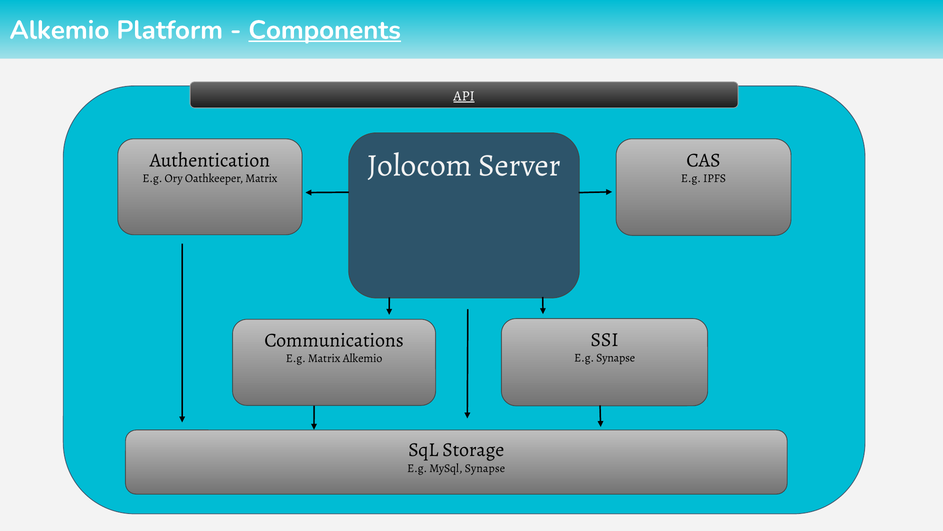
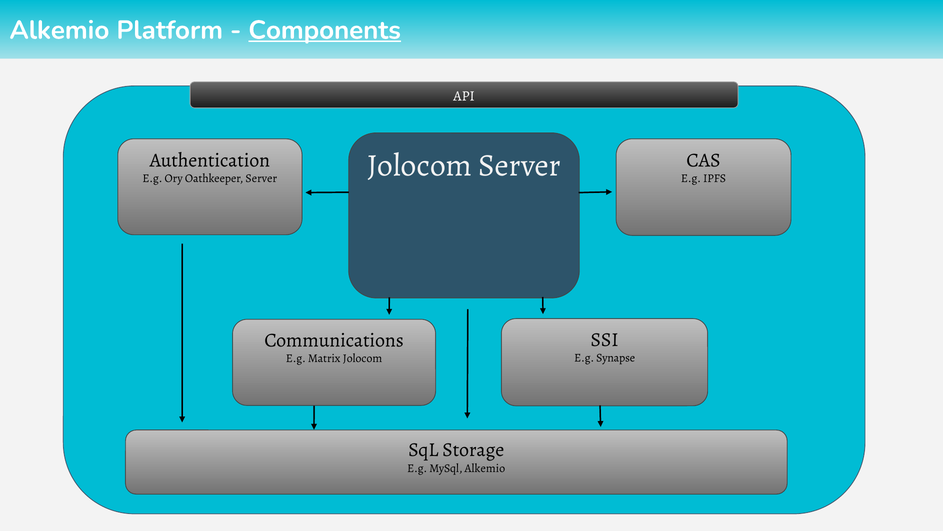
API underline: present -> none (464, 96)
Oathkeeper Matrix: Matrix -> Server (261, 178)
E.g Matrix Alkemio: Alkemio -> Jolocom (363, 358)
MySql Synapse: Synapse -> Alkemio (485, 468)
